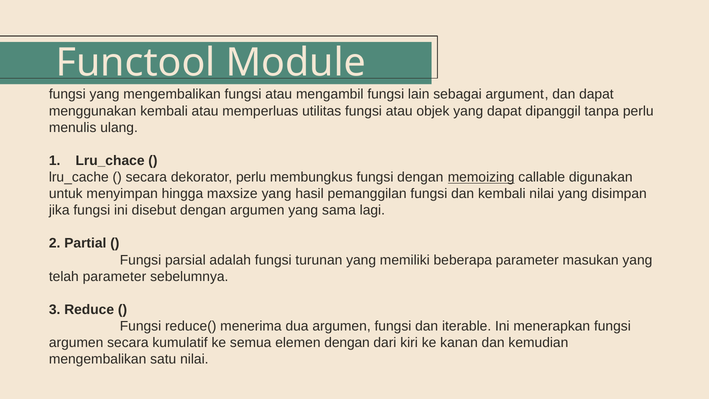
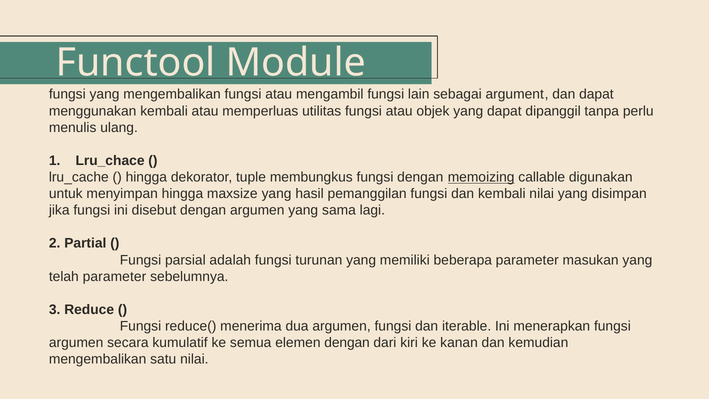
secara: secara -> hingga (146, 177)
dekorator perlu: perlu -> tuple (251, 177)
